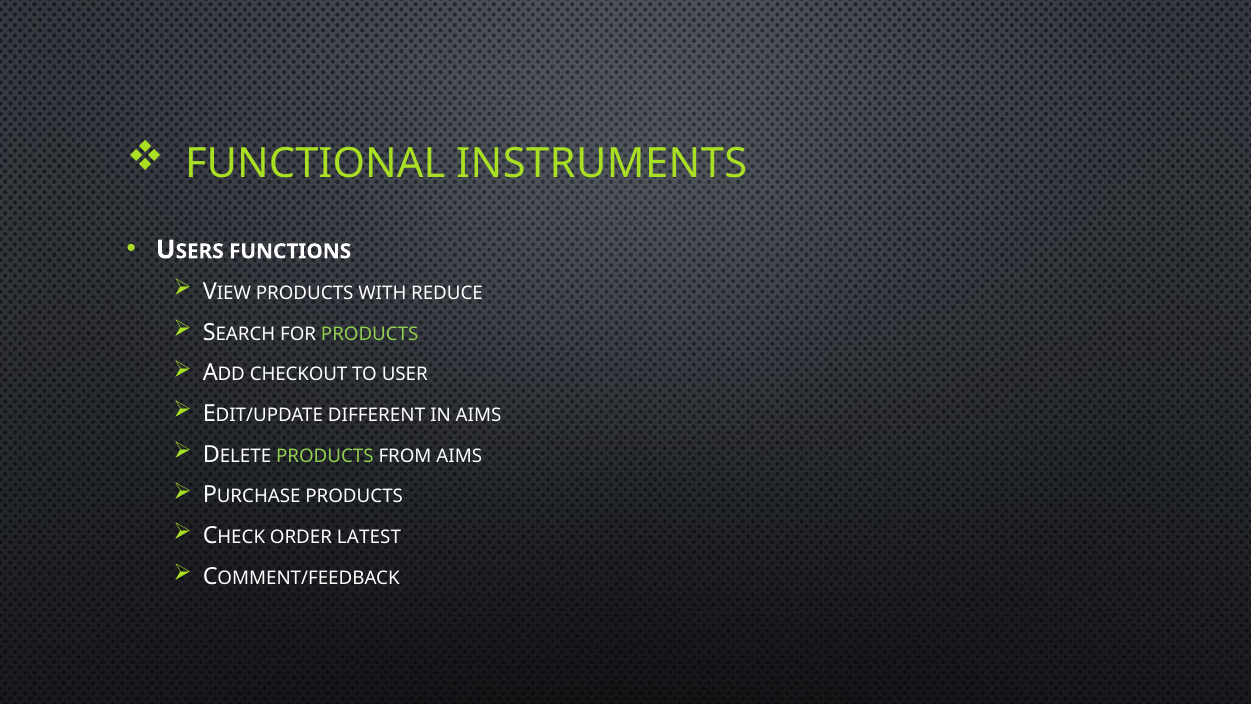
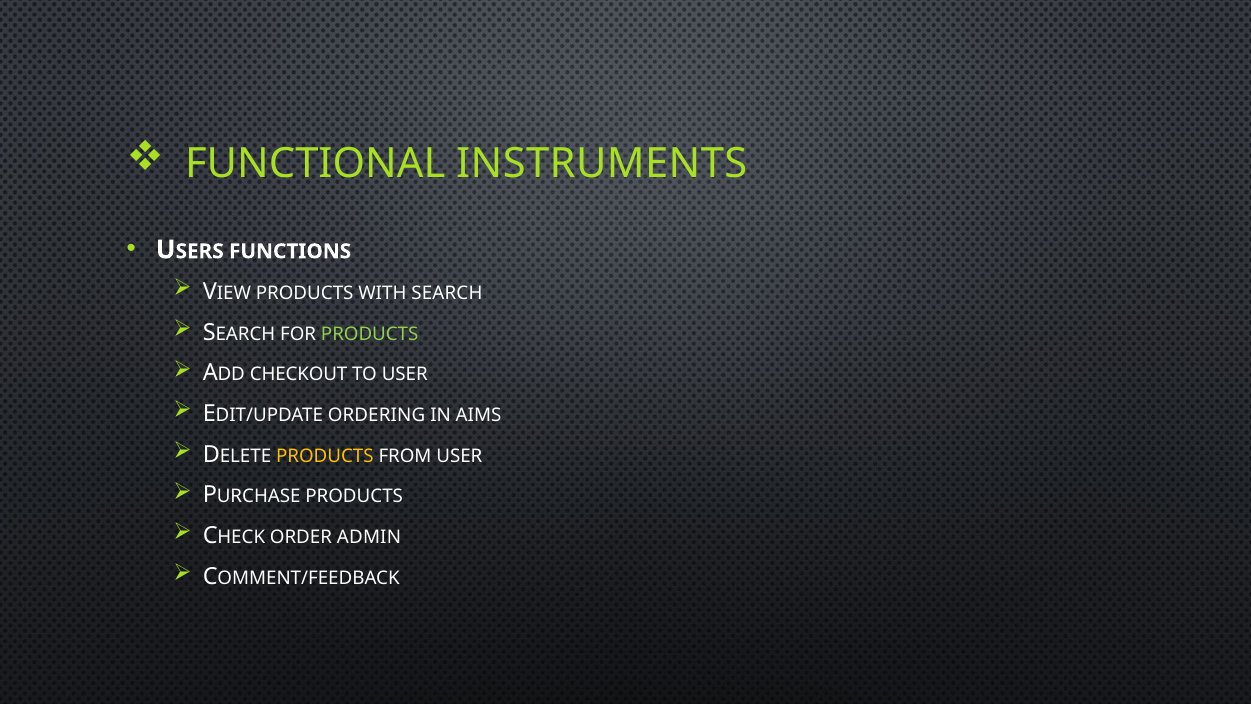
REDUCE: REDUCE -> SEARCH (447, 293)
DIFFERENT: DIFFERENT -> ORDERING (376, 415)
PRODUCTS colour: light green -> yellow (325, 456)
FROM AIMS: AIMS -> USER (459, 456)
LATEST: LATEST -> ADMIN (369, 537)
